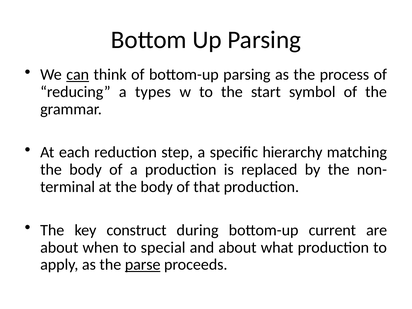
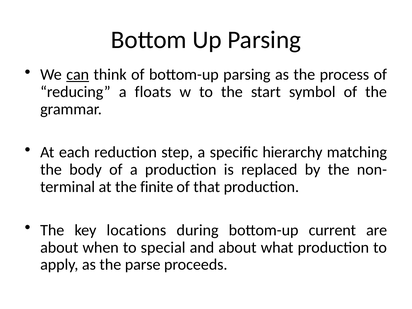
types: types -> floats (153, 92)
at the body: body -> finite (157, 187)
construct: construct -> locations (136, 230)
parse underline: present -> none (143, 265)
